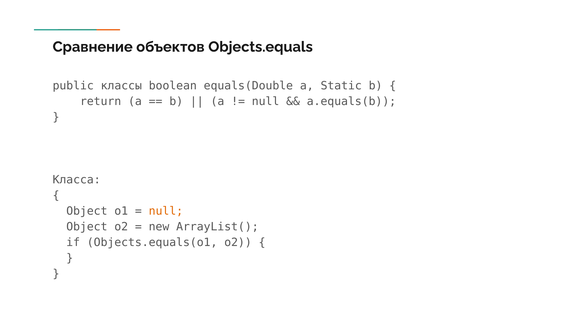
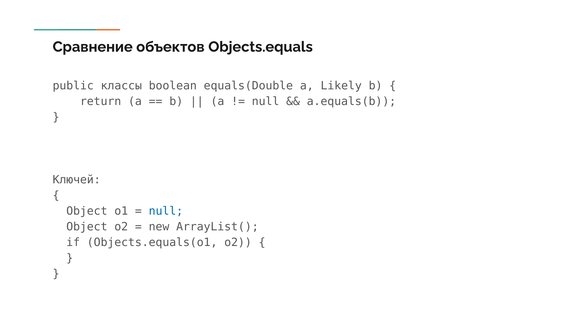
Static: Static -> Likely (341, 86)
Класса: Класса -> Ключей (77, 180)
null colour: orange -> blue (166, 212)
